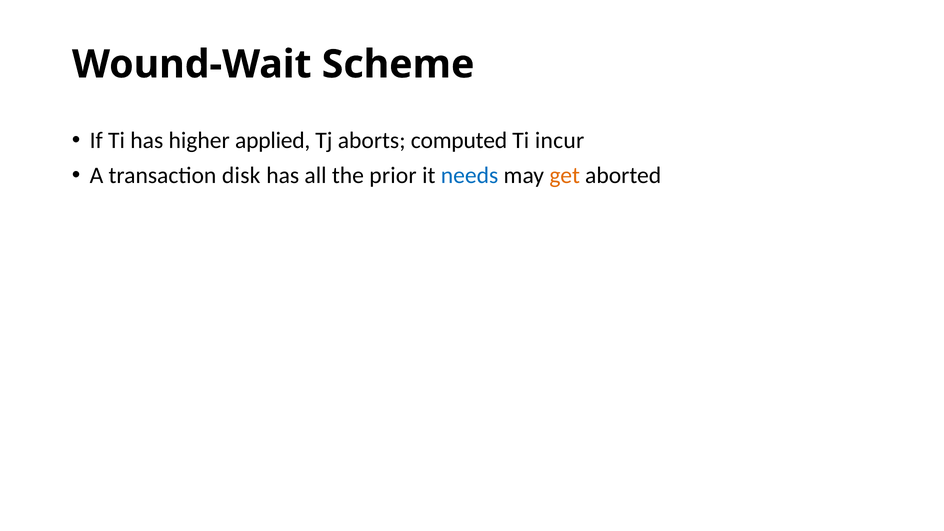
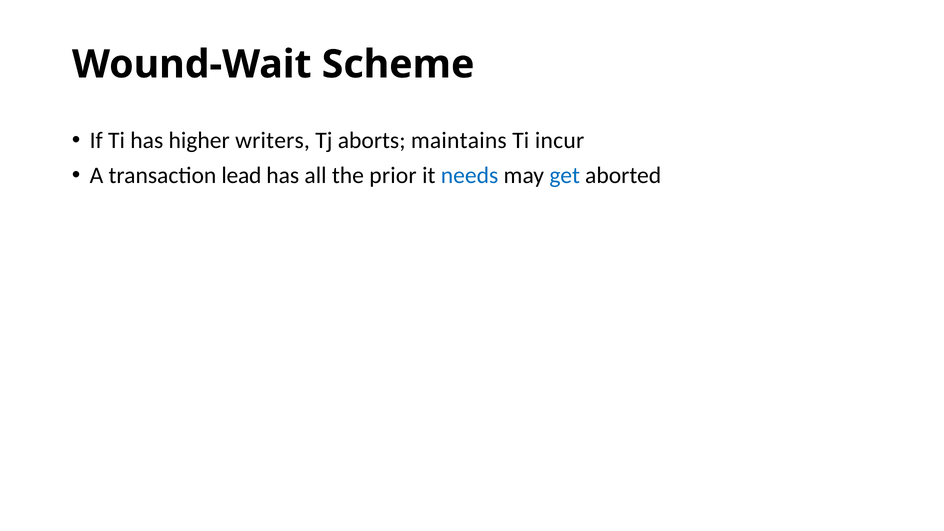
applied: applied -> writers (273, 140)
computed: computed -> maintains (459, 140)
disk: disk -> lead (241, 176)
get colour: orange -> blue (565, 176)
